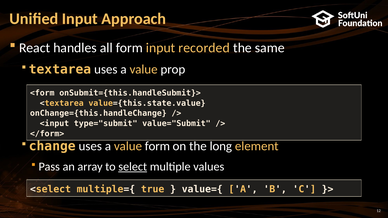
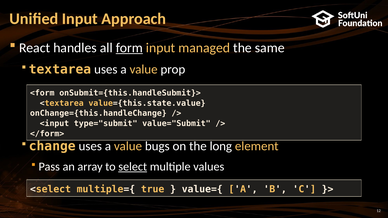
form underline: none -> present (129, 48)
recorded: recorded -> managed (204, 48)
value form: form -> bugs (157, 146)
